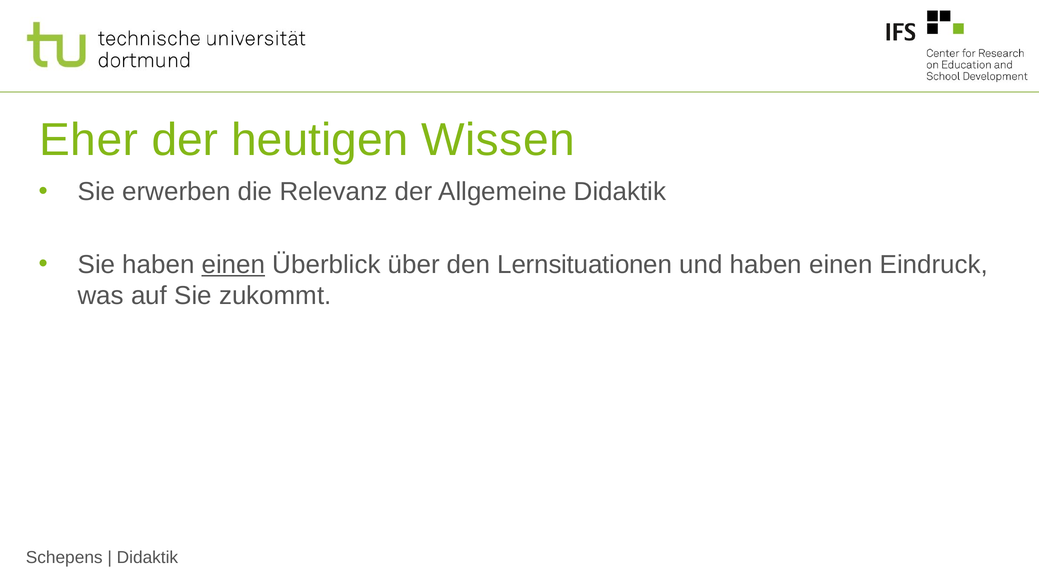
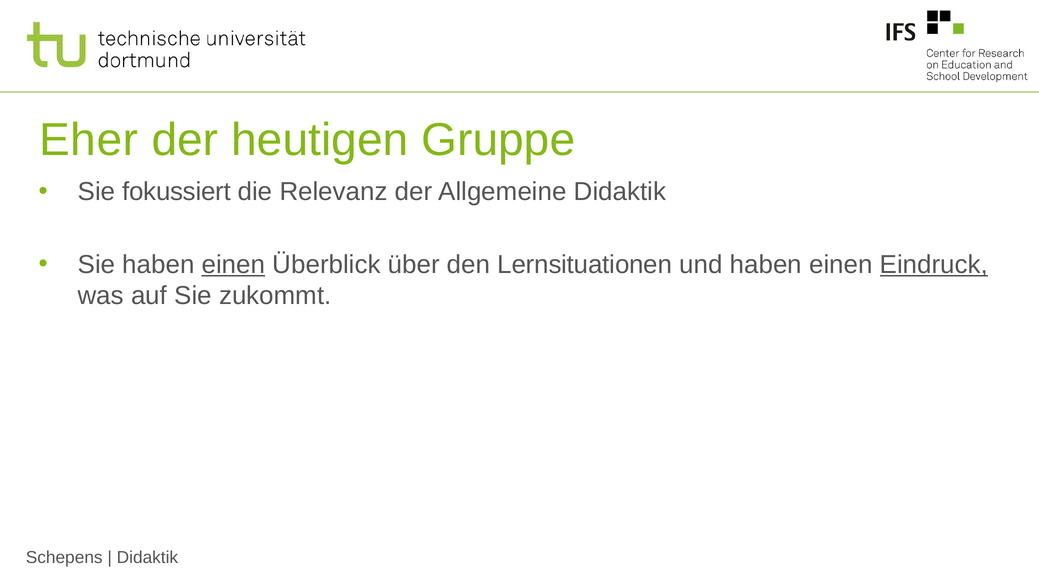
Wissen: Wissen -> Gruppe (498, 140)
erwerben: erwerben -> fokussiert (177, 192)
Eindruck underline: none -> present (934, 265)
